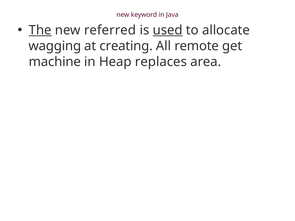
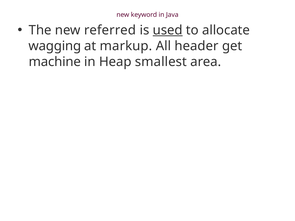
The underline: present -> none (40, 30)
creating: creating -> markup (126, 46)
remote: remote -> header (197, 46)
replaces: replaces -> smallest (161, 62)
